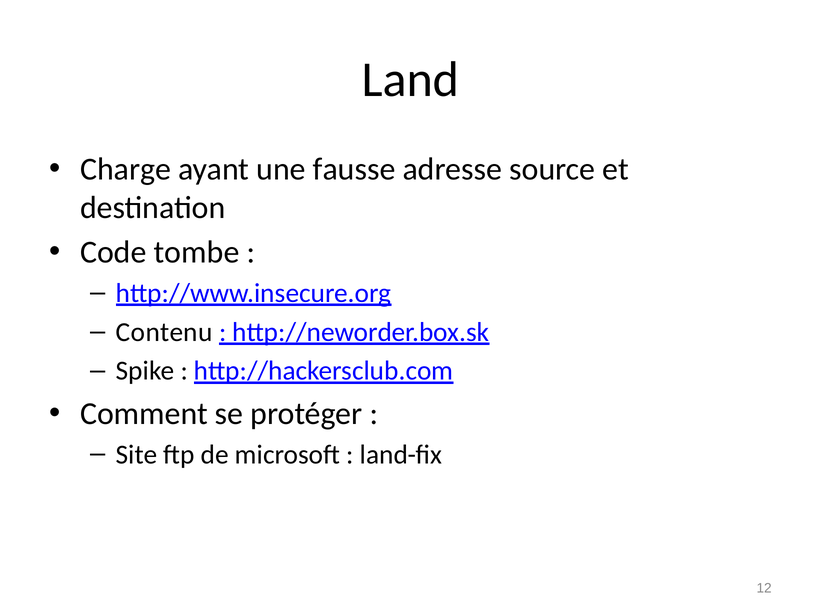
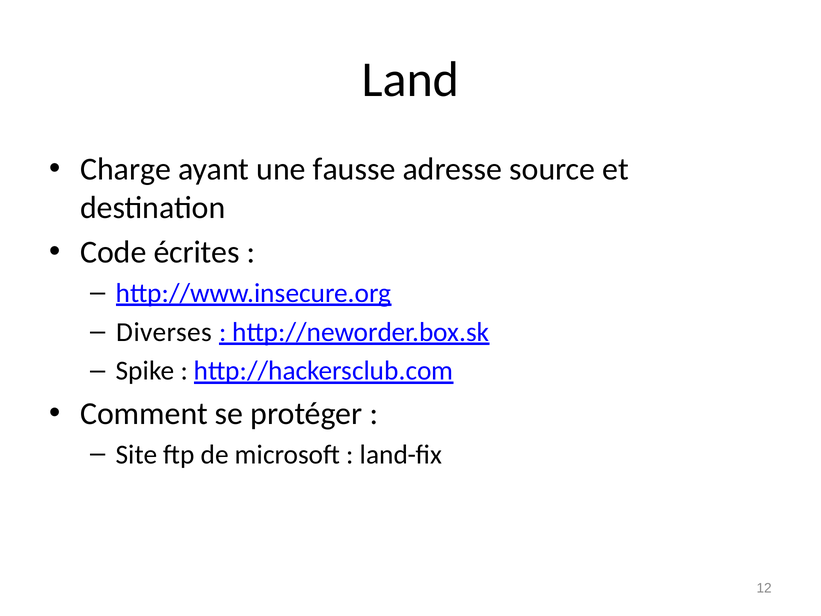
tombe: tombe -> écrites (197, 252)
Contenu: Contenu -> Diverses (164, 332)
